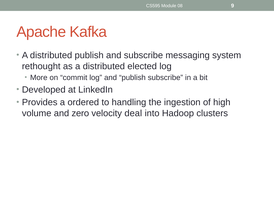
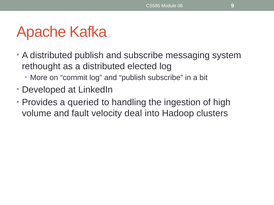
ordered: ordered -> queried (83, 103)
zero: zero -> fault (80, 114)
